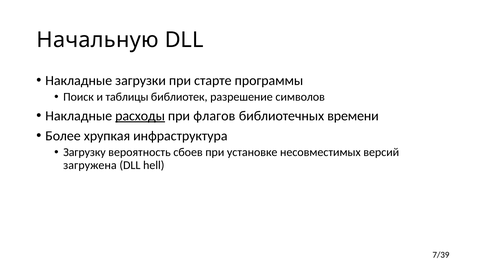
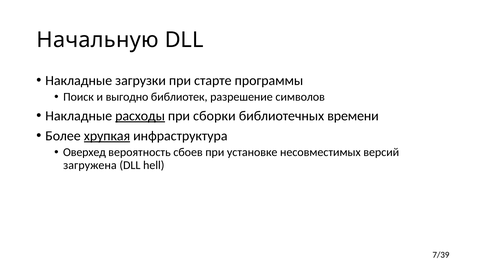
таблицы: таблицы -> выгодно (127, 97)
флагов: флагов -> сборки (214, 116)
хрупкая underline: none -> present (107, 136)
Загрузку: Загрузку -> Оверхед (84, 152)
